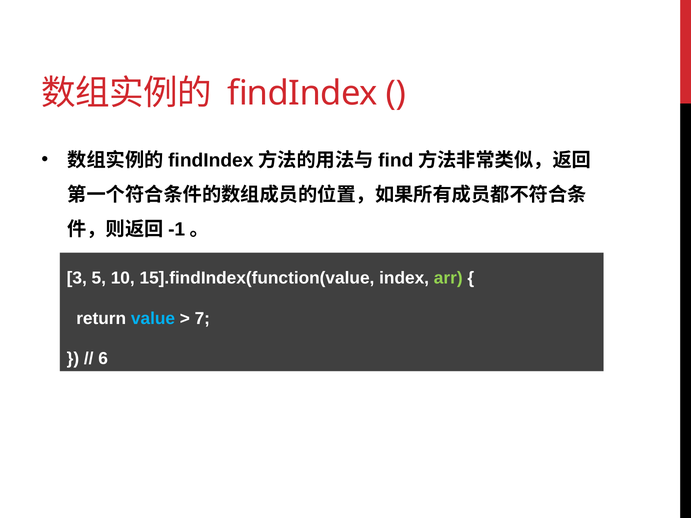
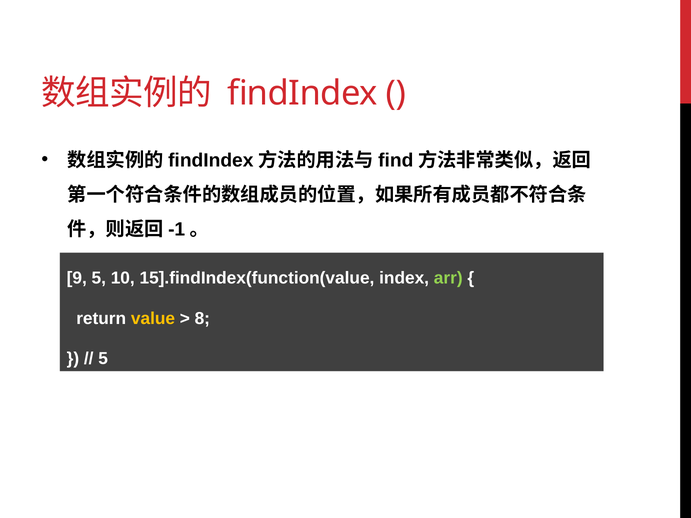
3: 3 -> 9 (77, 278)
value colour: light blue -> yellow (153, 318)
7: 7 -> 8 (202, 318)
6: 6 -> 5 (103, 359)
